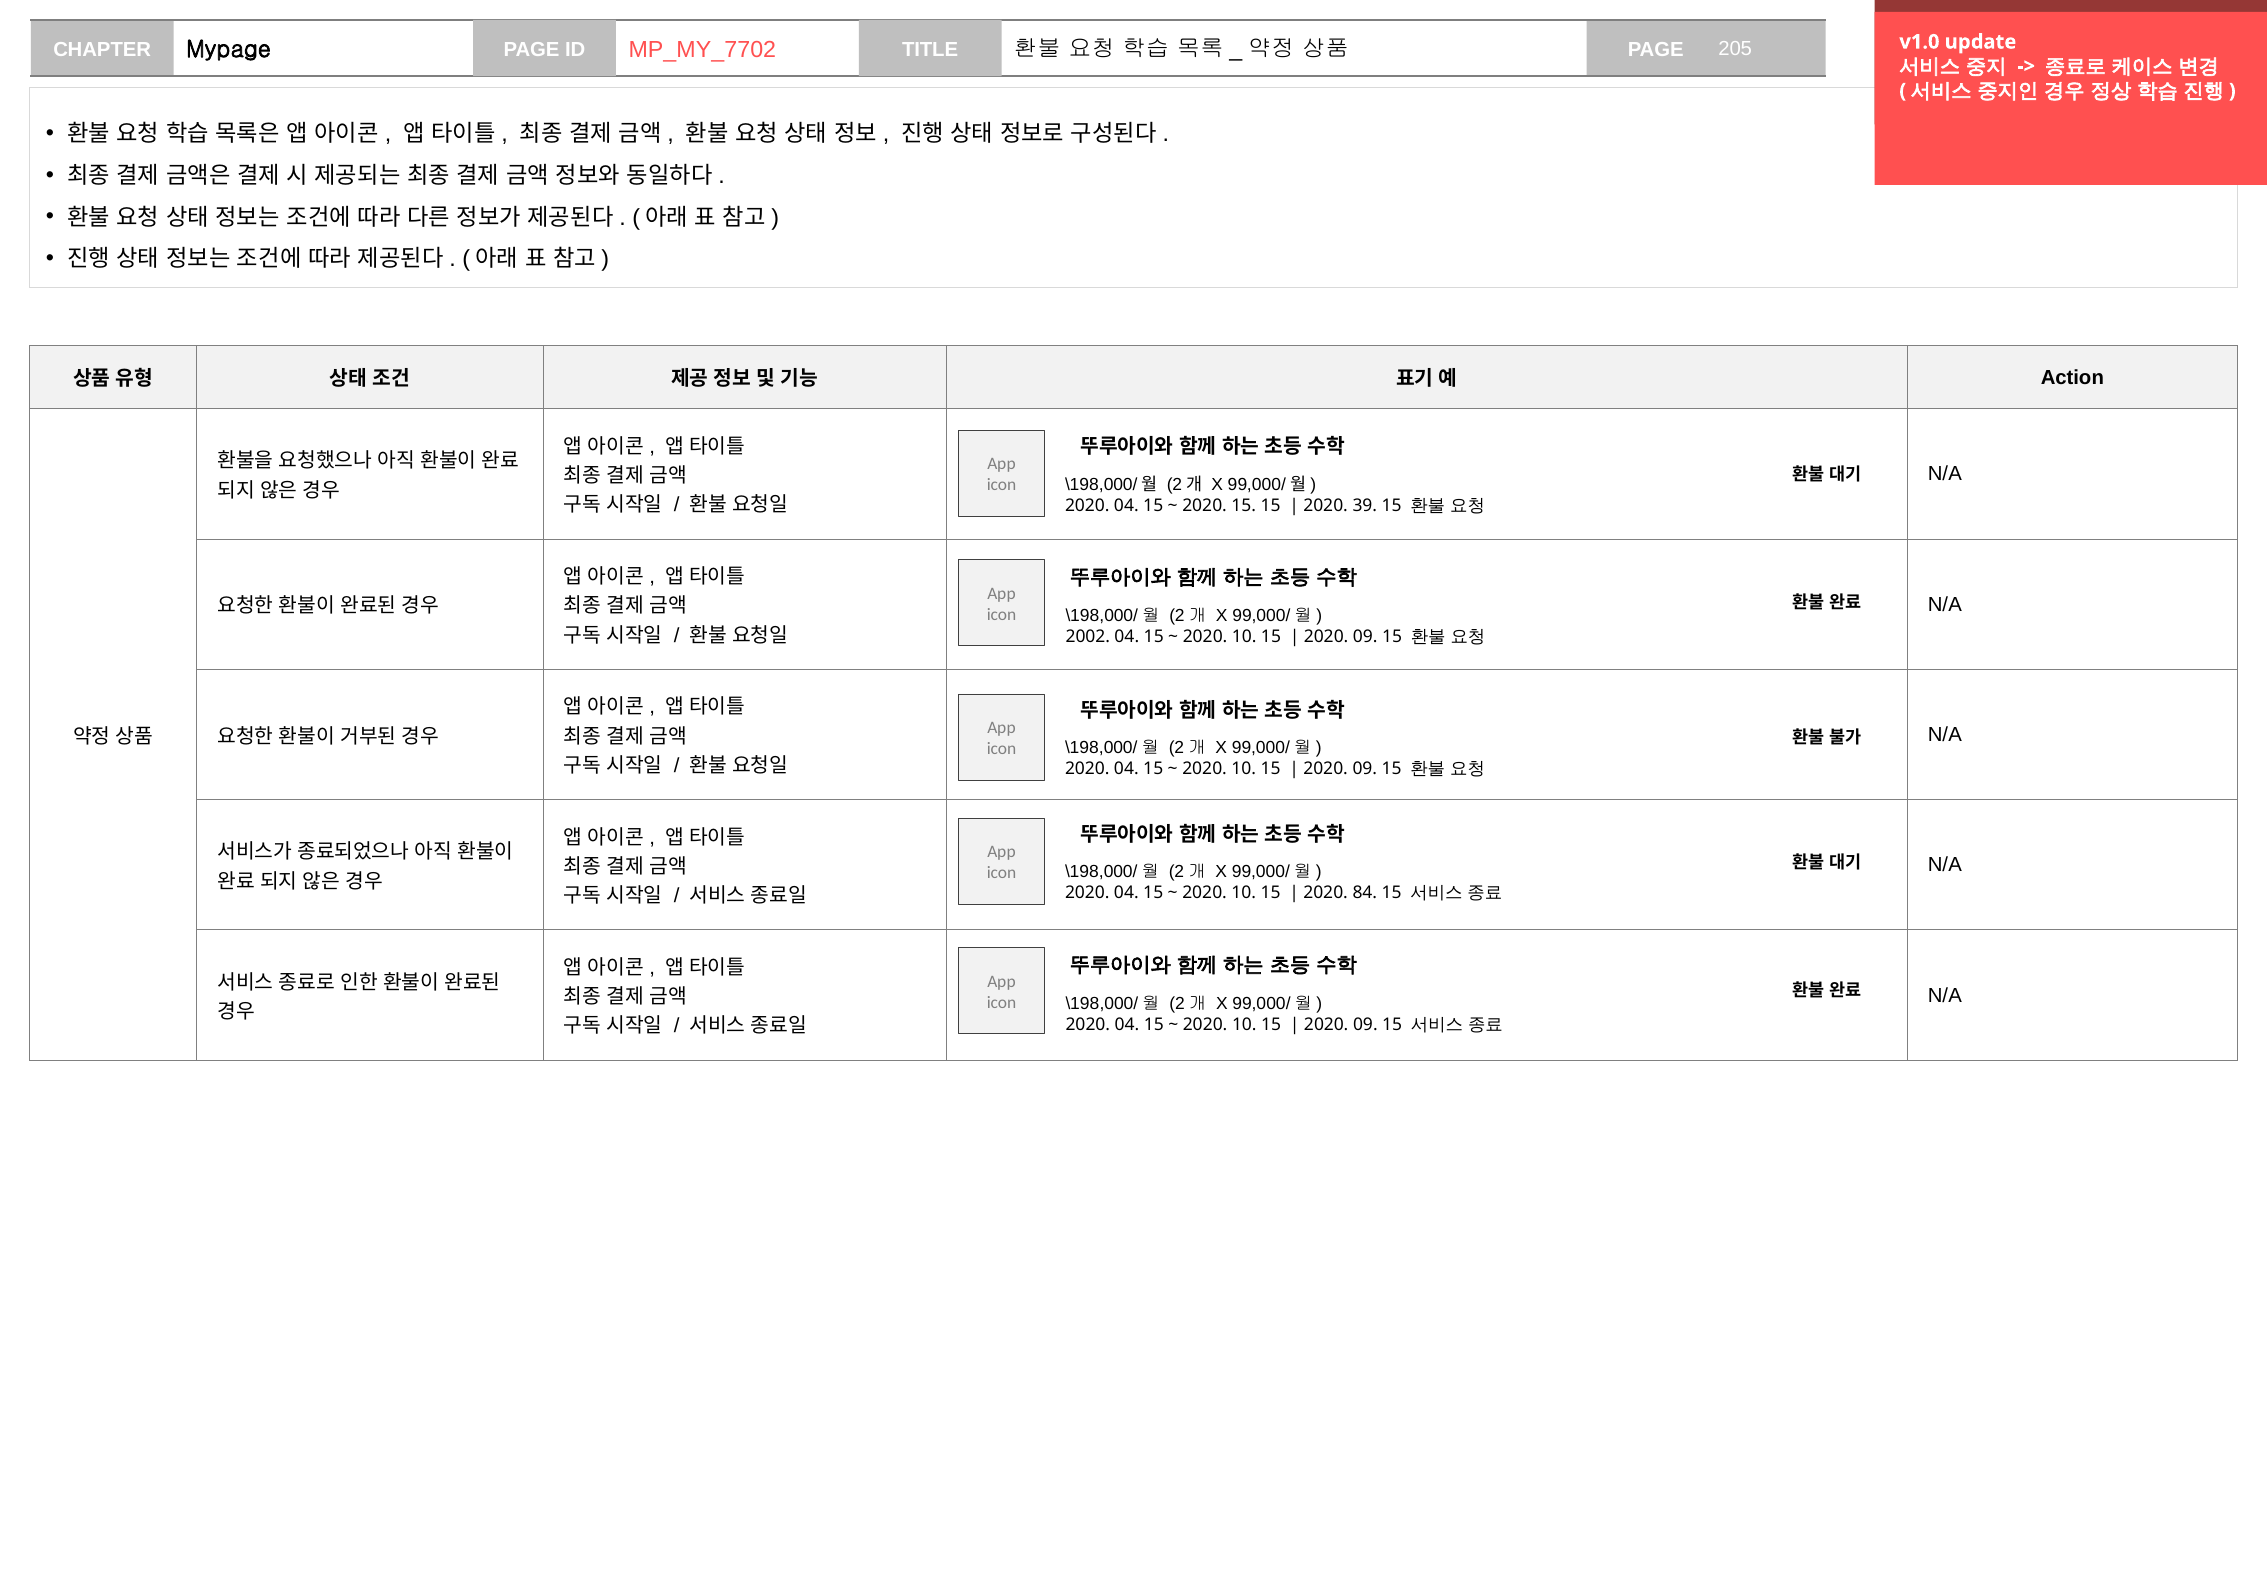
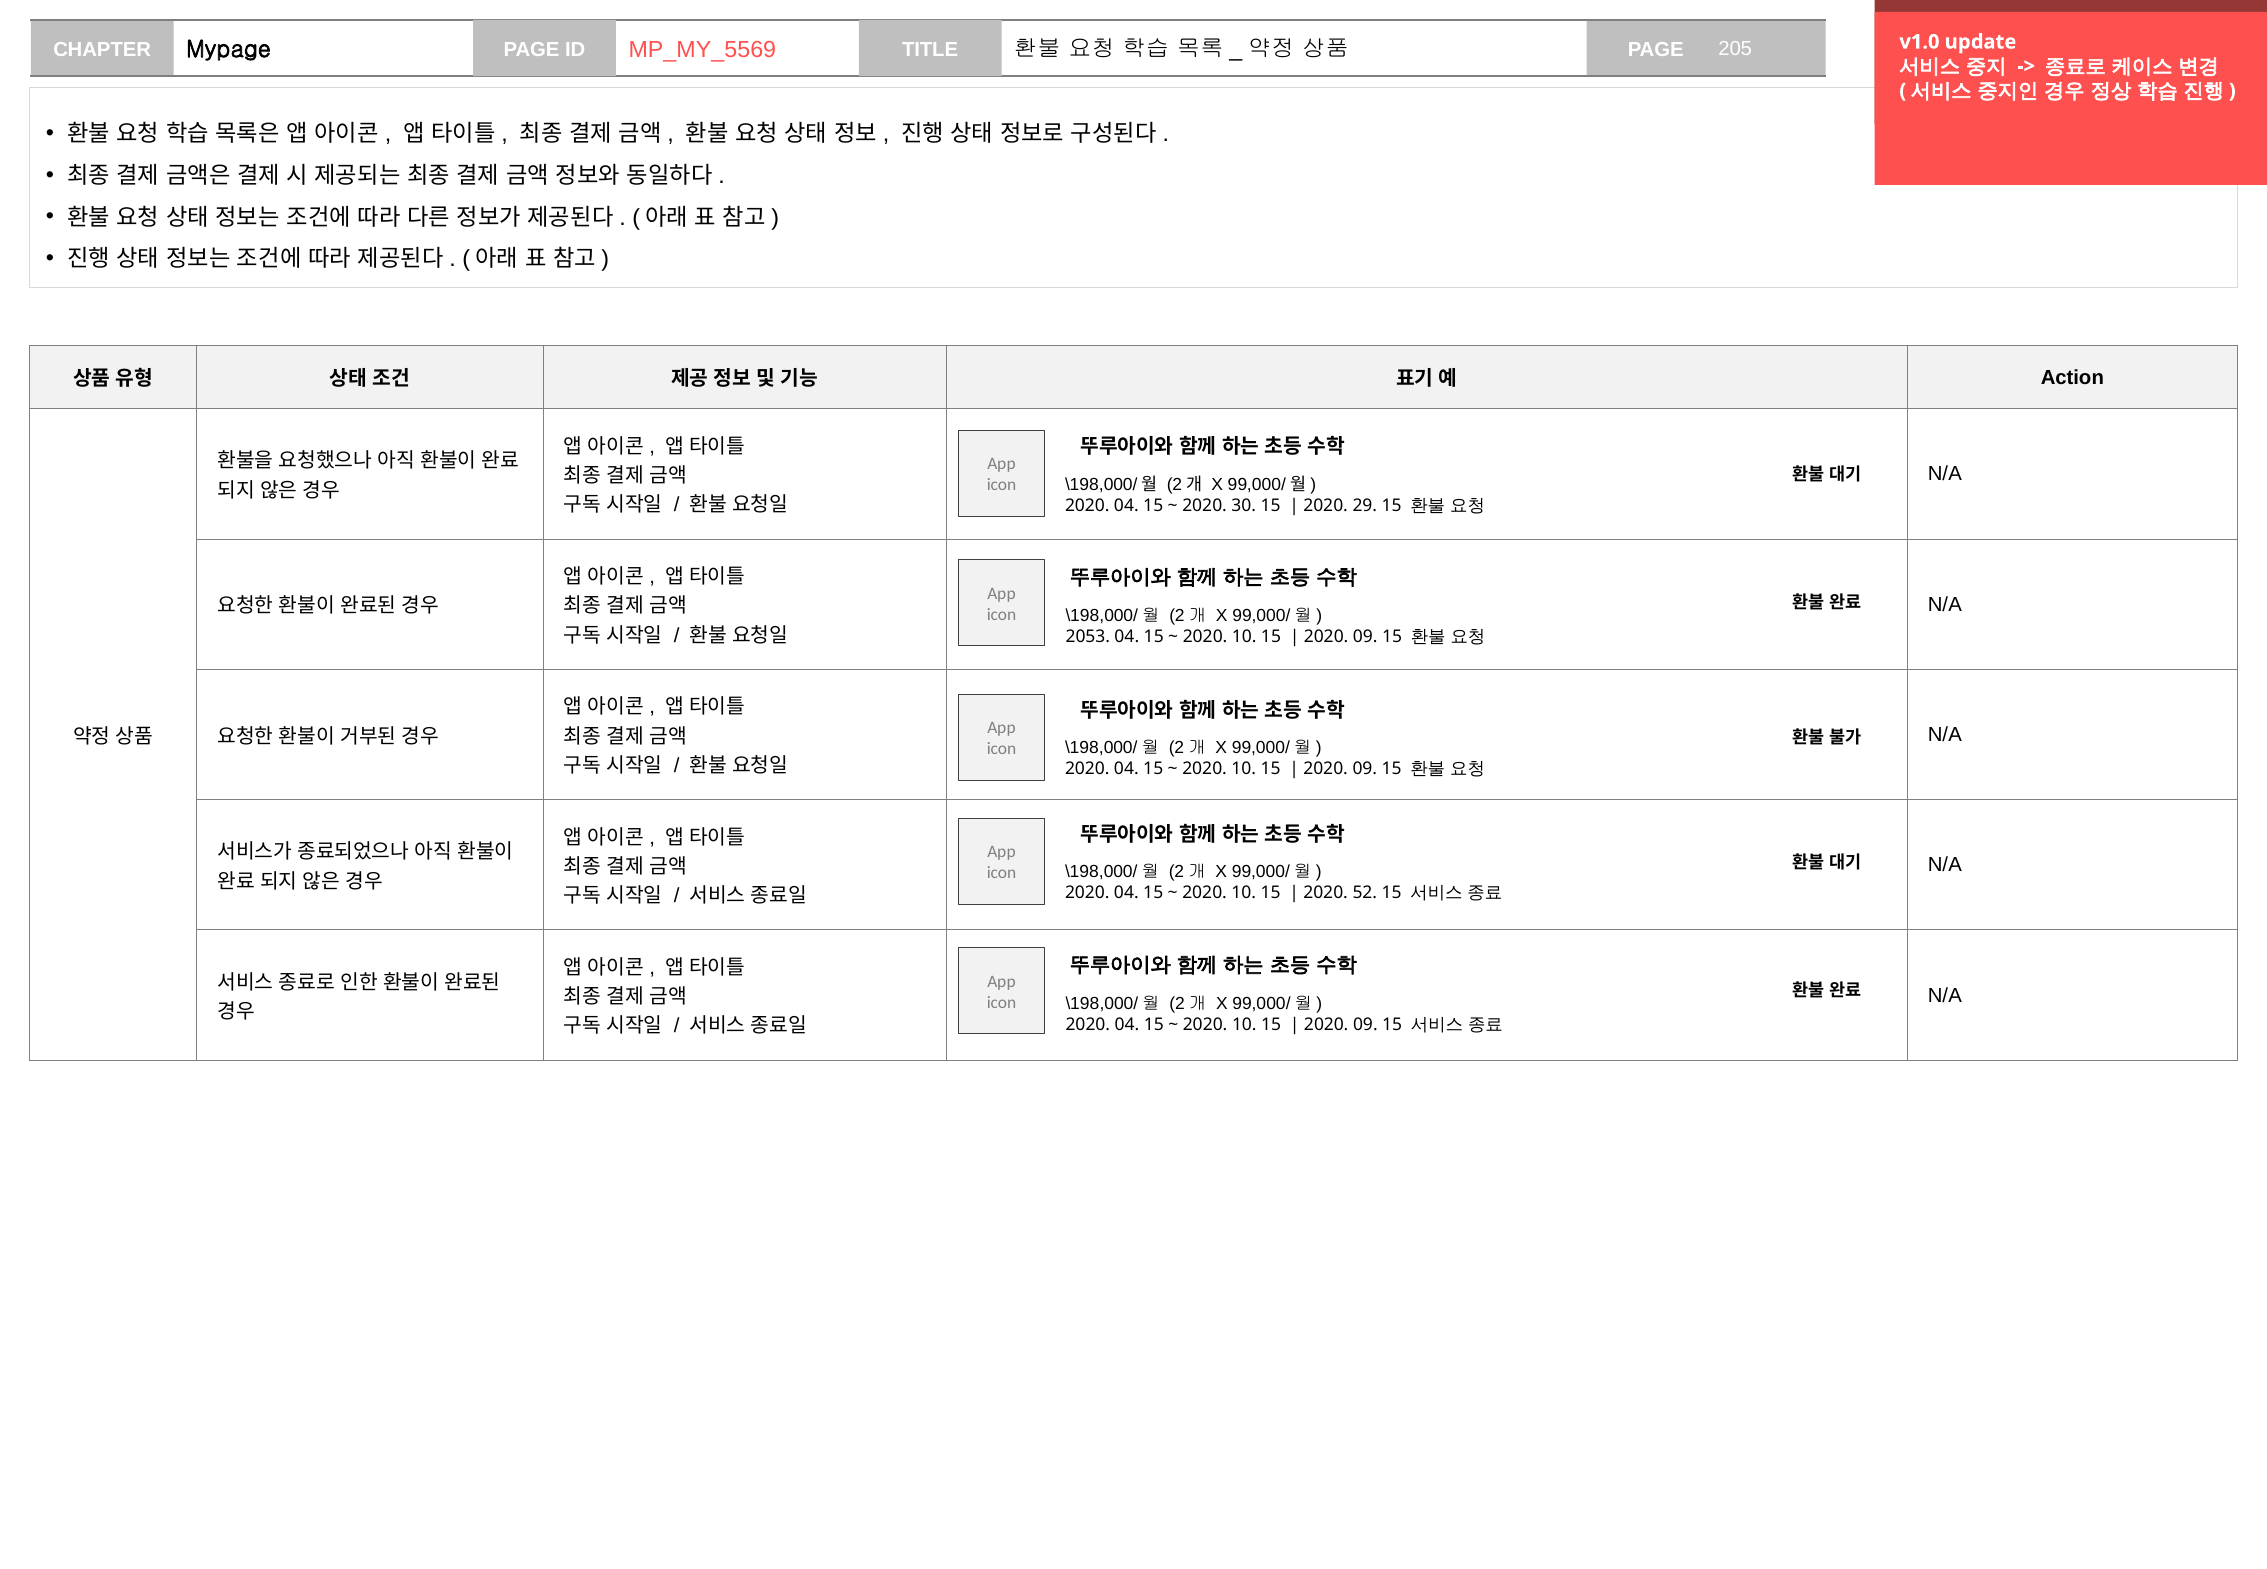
MP_MY_7702: MP_MY_7702 -> MP_MY_5569 (702, 50)
2020 15: 15 -> 30 (1244, 505)
39: 39 -> 29 (1365, 505)
2002: 2002 -> 2053 (1088, 637)
84: 84 -> 52 (1365, 893)
